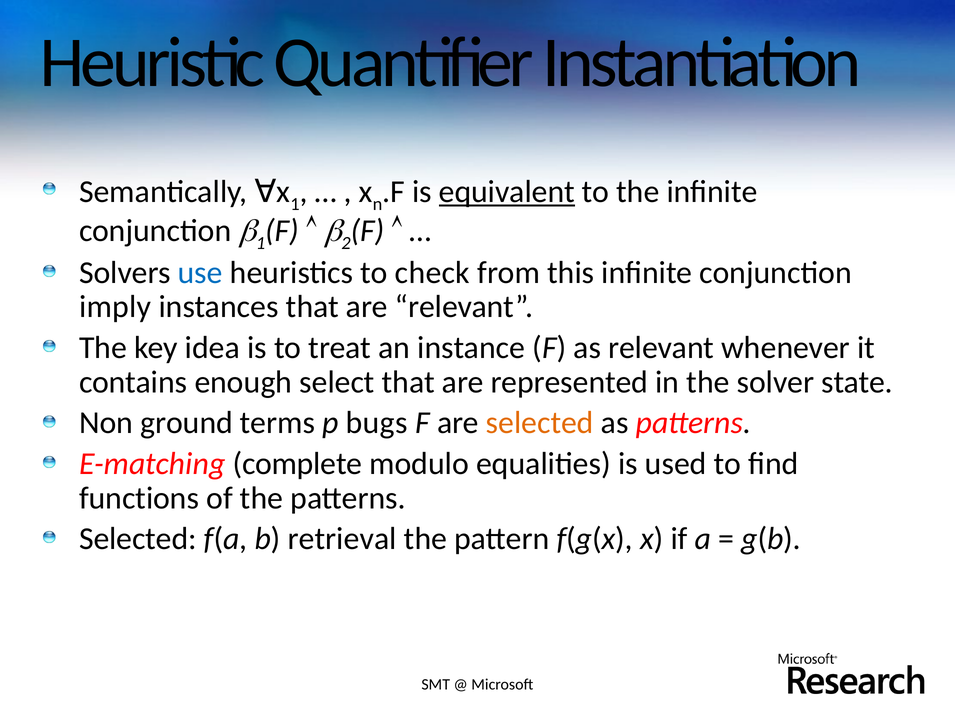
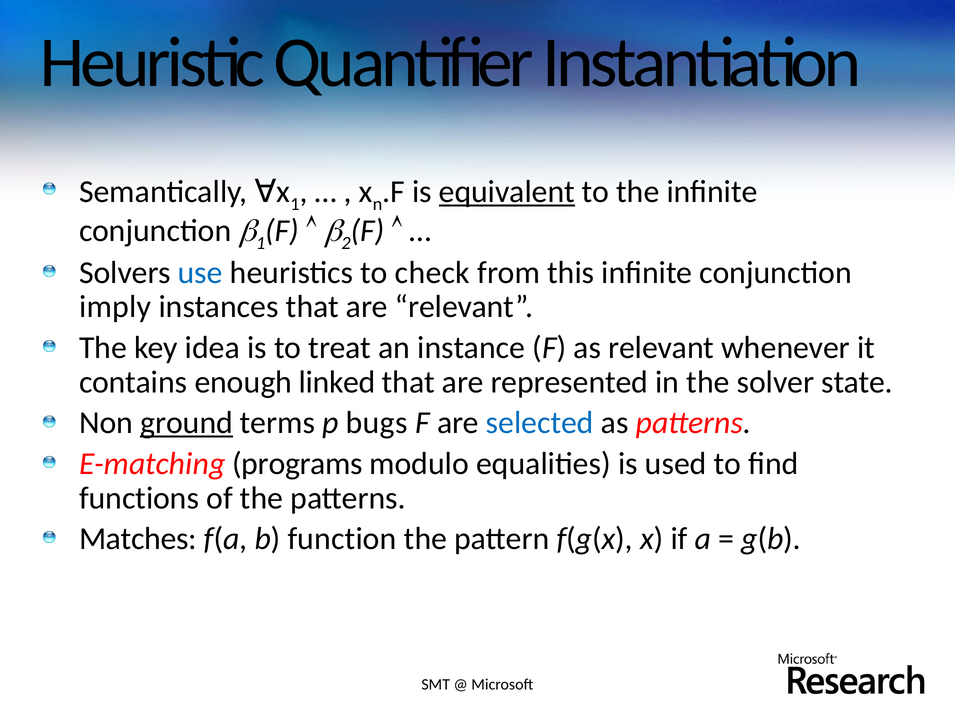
select: select -> linked (337, 382)
ground underline: none -> present (187, 422)
selected colour: orange -> blue (540, 422)
complete: complete -> programs (297, 463)
Selected: Selected -> Matches (138, 538)
retrieval: retrieval -> function (342, 538)
